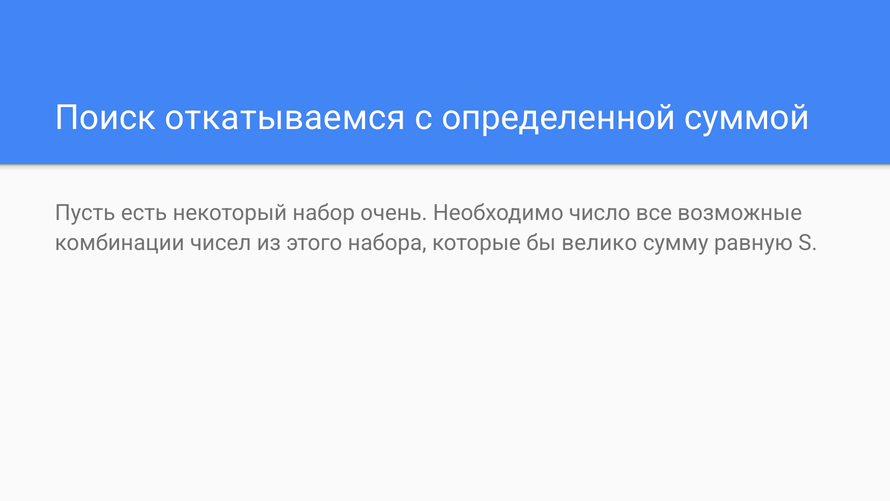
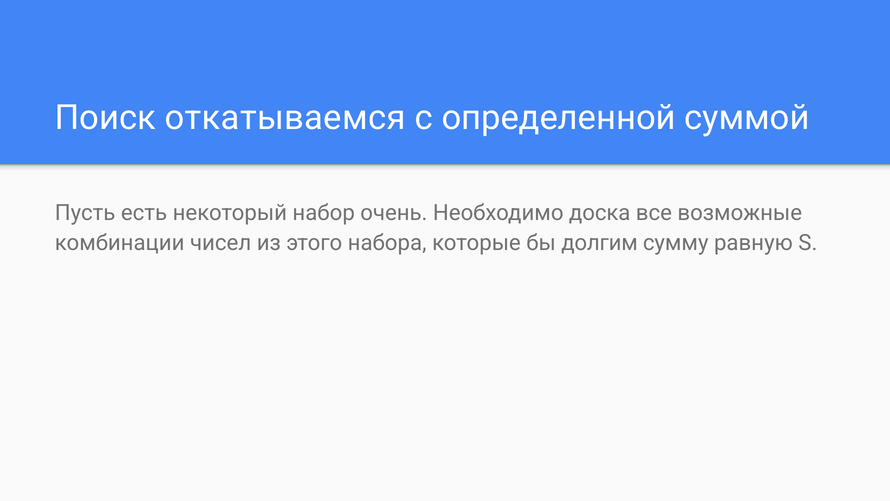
число: число -> доска (600, 213)
велико: велико -> долгим (600, 243)
